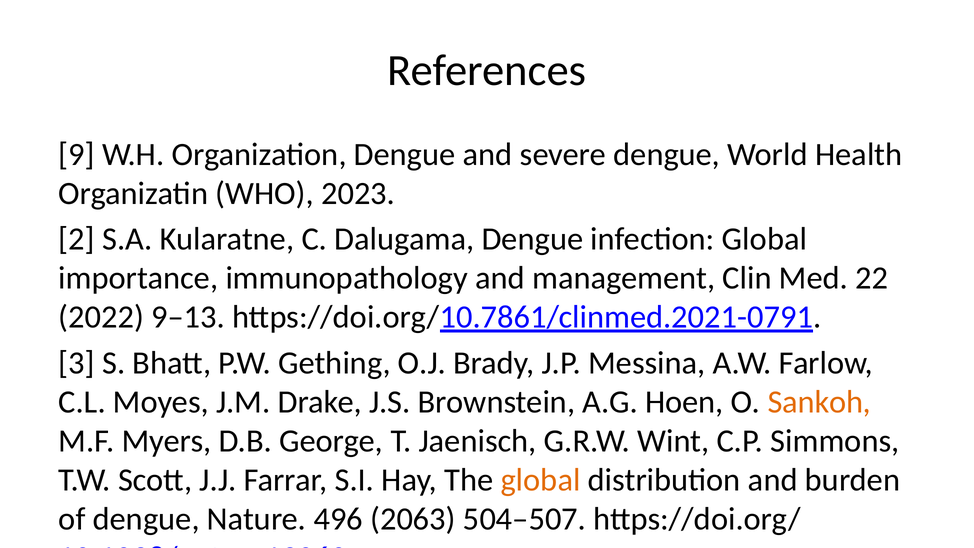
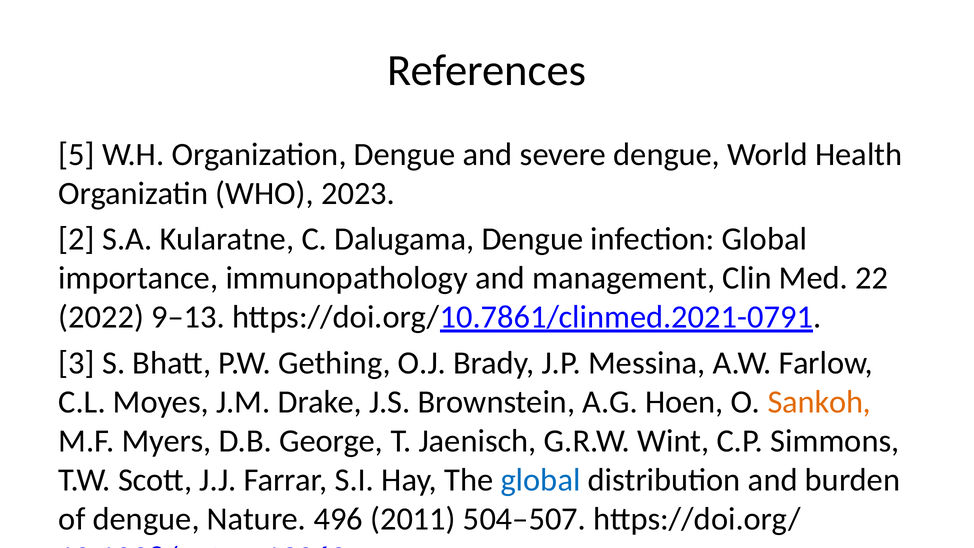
9: 9 -> 5 (77, 154)
global colour: orange -> blue (541, 480)
2063: 2063 -> 2011 (413, 519)
